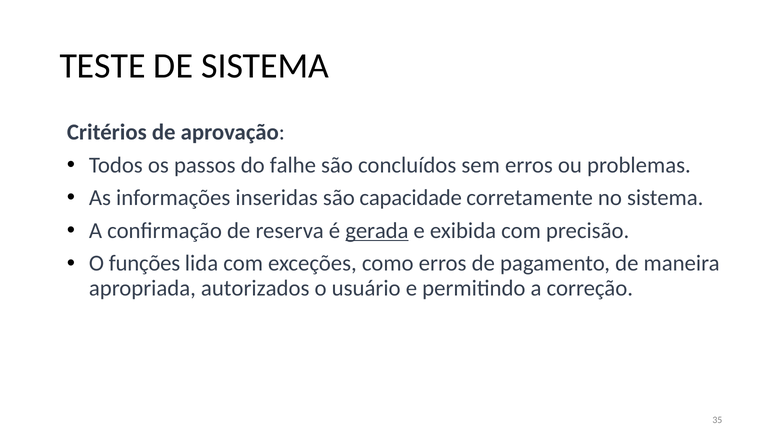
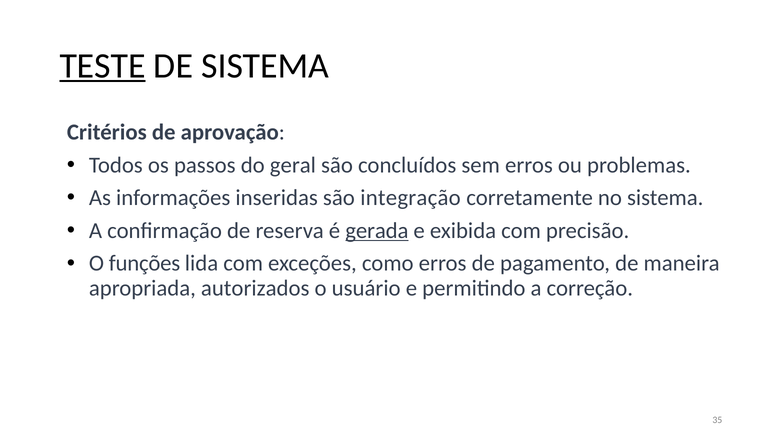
TESTE underline: none -> present (103, 66)
falhe: falhe -> geral (293, 165)
capacidade: capacidade -> integração (410, 198)
